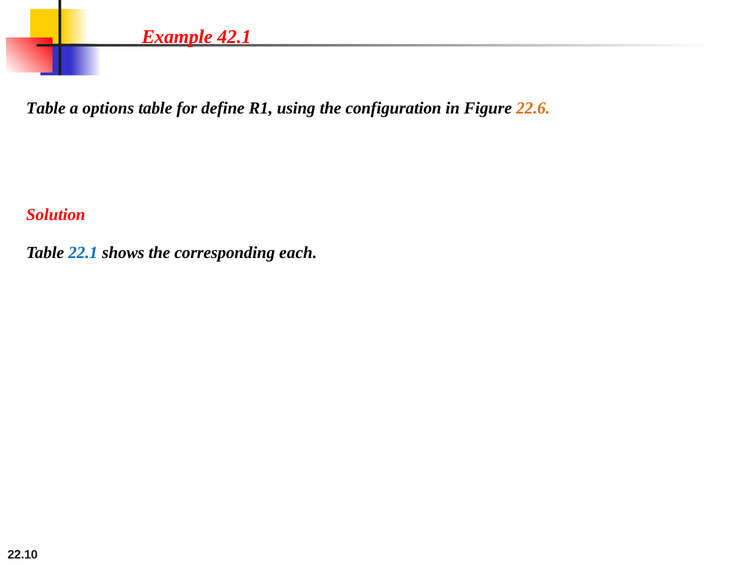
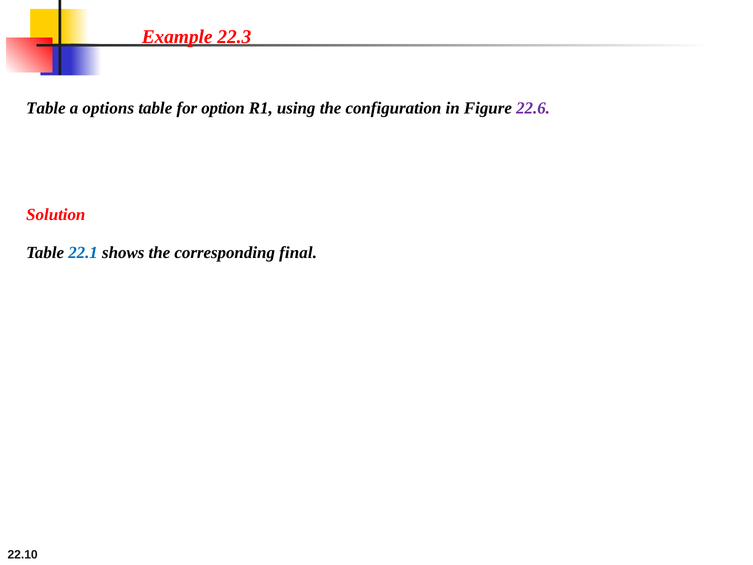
42.1: 42.1 -> 22.3 (234, 37)
define: define -> option (223, 108)
22.6 colour: orange -> purple (533, 108)
each: each -> final (298, 253)
